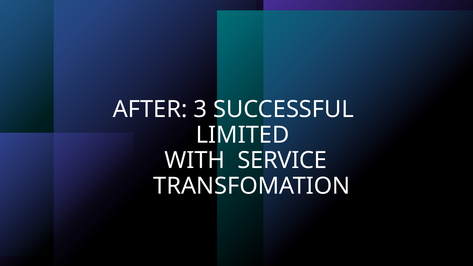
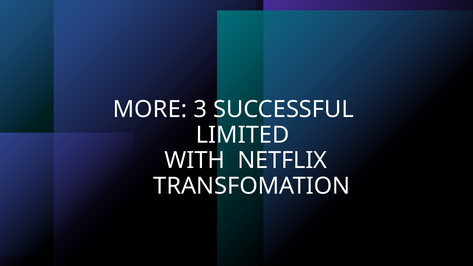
AFTER: AFTER -> MORE (150, 109)
SERVICE: SERVICE -> NETFLIX (282, 161)
